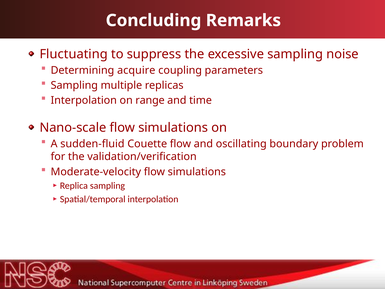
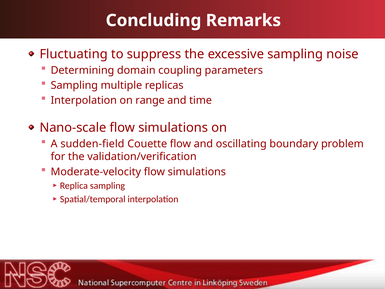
acquire: acquire -> domain (136, 70)
sudden-fluid: sudden-fluid -> sudden-field (92, 144)
